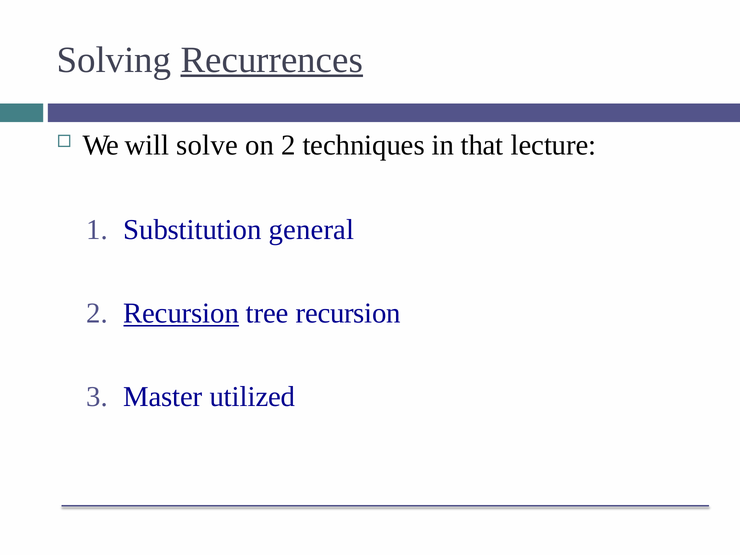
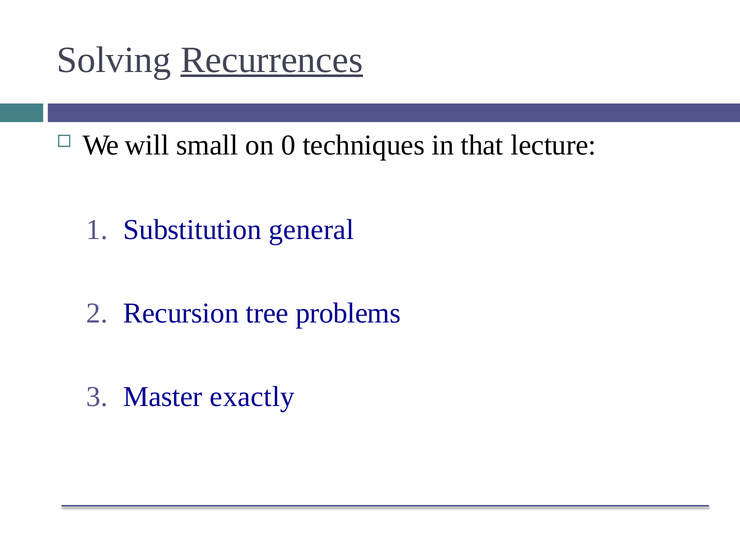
solve: solve -> small (207, 145)
on 2: 2 -> 0 (288, 145)
Recursion underline: present -> none (181, 313)
tree recursion: recursion -> problems (348, 313)
utilized: utilized -> exactly (252, 397)
